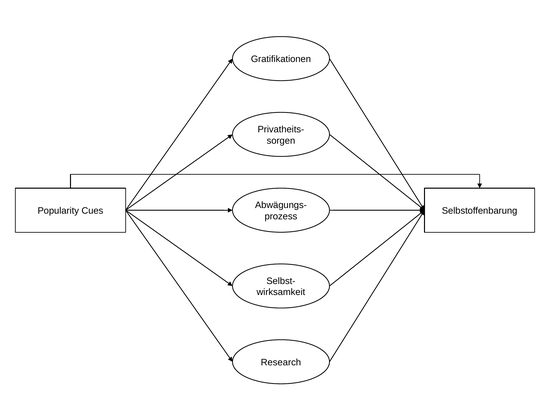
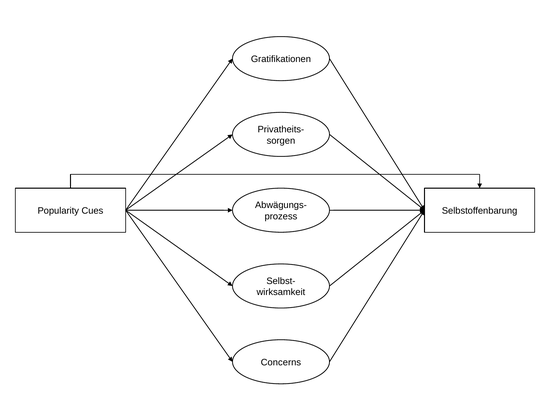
Research: Research -> Concerns (281, 362)
